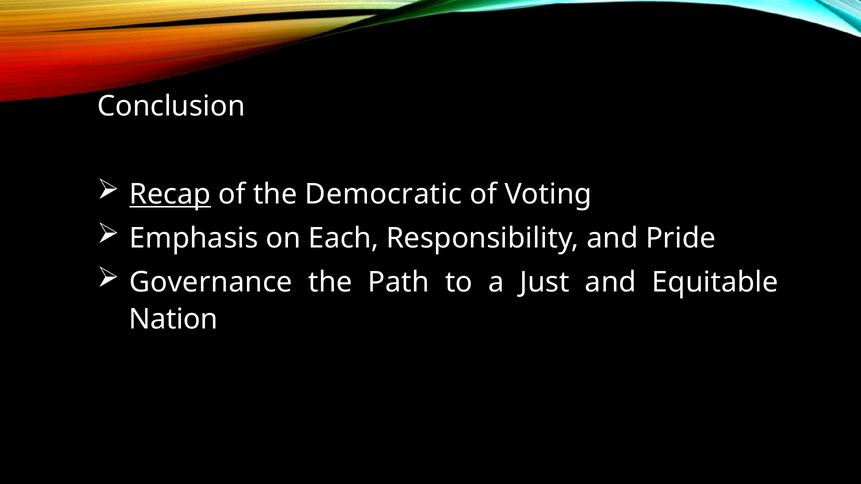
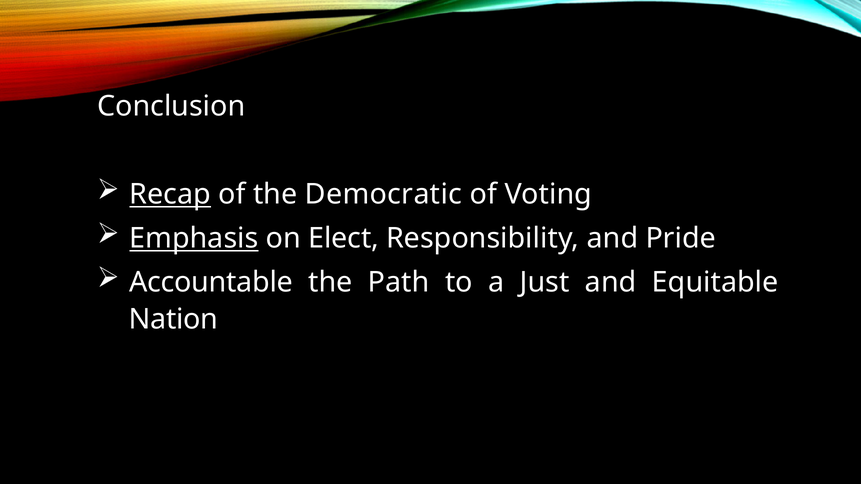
Emphasis underline: none -> present (194, 239)
Each: Each -> Elect (344, 239)
Governance: Governance -> Accountable (211, 283)
